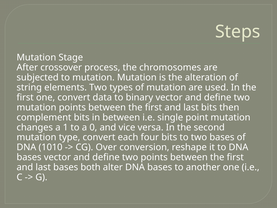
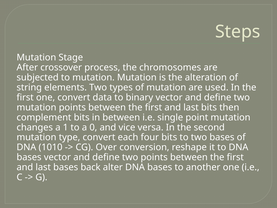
both: both -> back (91, 167)
